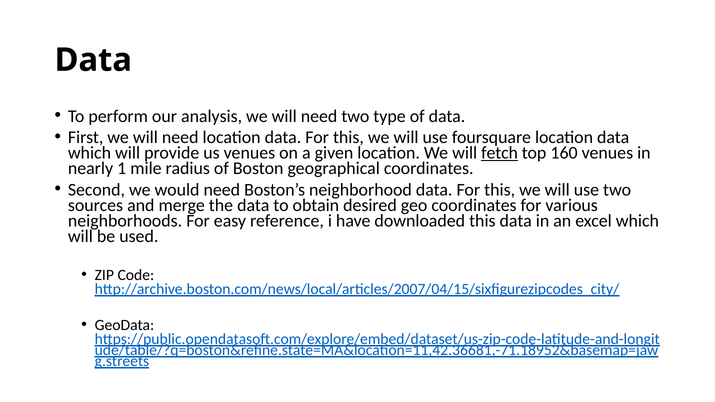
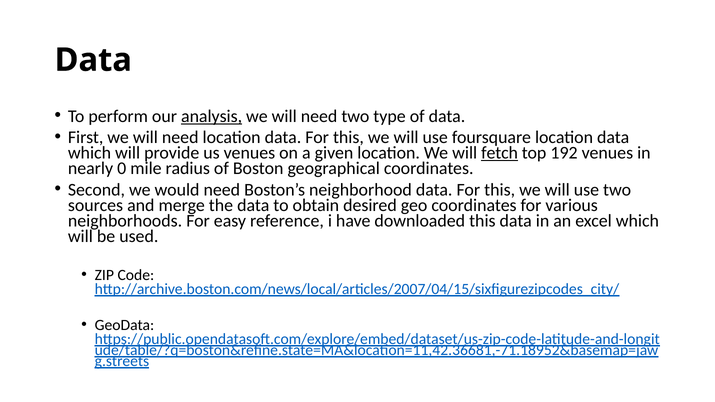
analysis underline: none -> present (212, 116)
160: 160 -> 192 (564, 153)
1: 1 -> 0 (122, 169)
